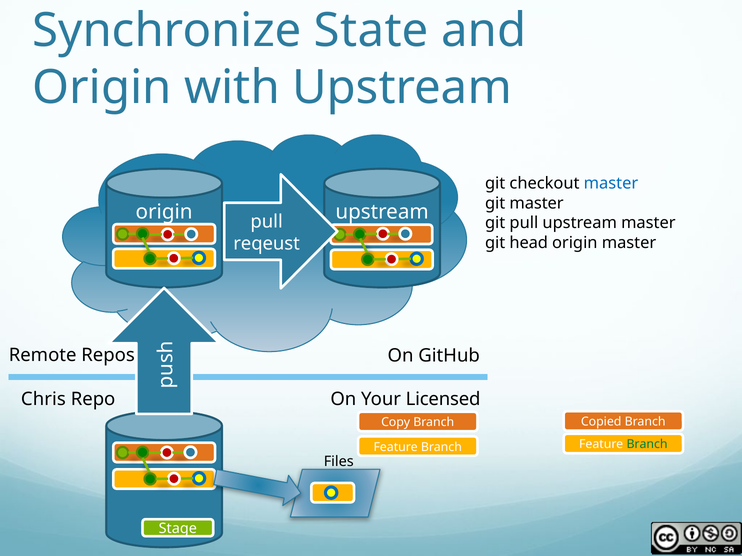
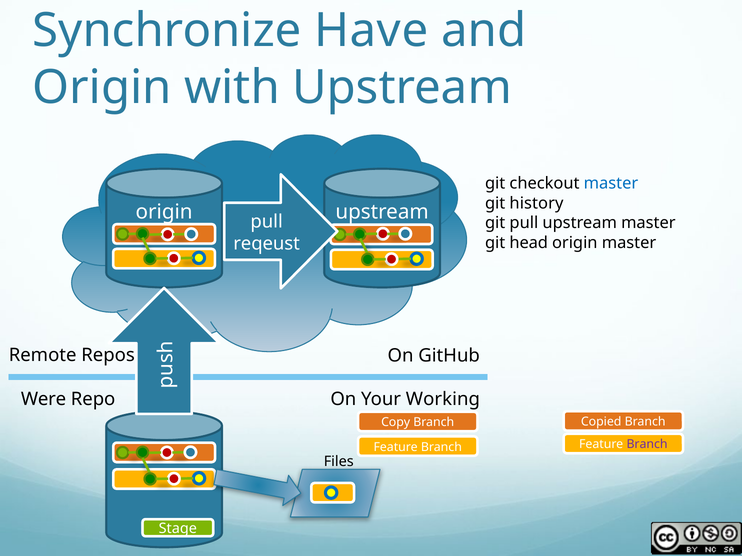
State: State -> Have (371, 31)
git master: master -> history (536, 203)
Chris: Chris -> Were (44, 399)
Licensed: Licensed -> Working (443, 399)
Branch colour: green -> purple (647, 445)
